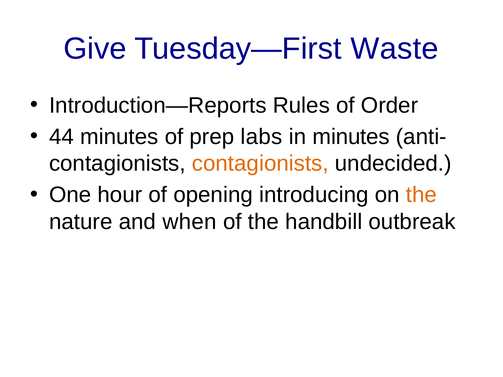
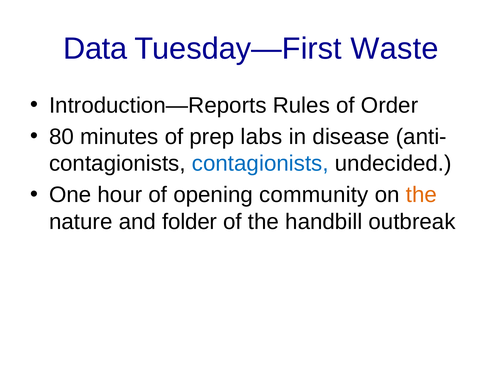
Give: Give -> Data (95, 49)
44: 44 -> 80 (61, 137)
in minutes: minutes -> disease (351, 137)
contagionists colour: orange -> blue (260, 164)
introducing: introducing -> community (314, 195)
when: when -> folder (190, 222)
